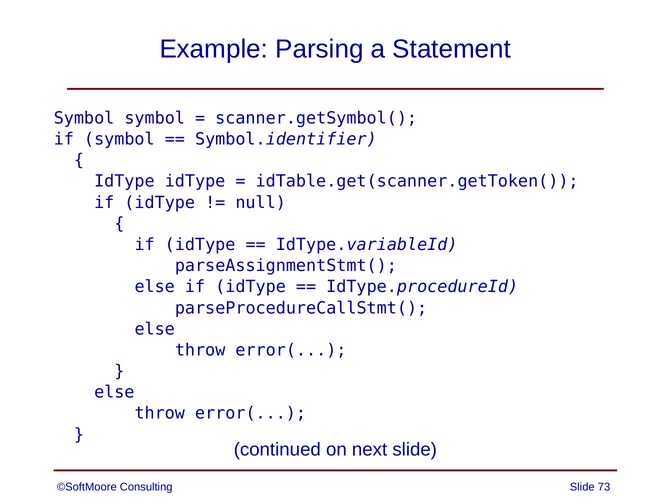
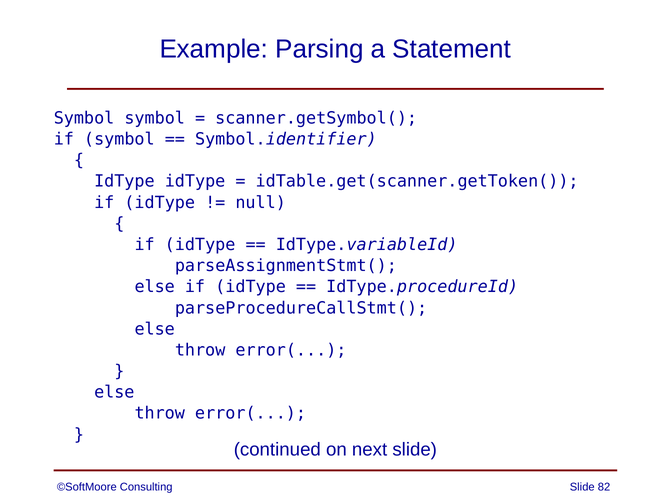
73: 73 -> 82 (604, 486)
